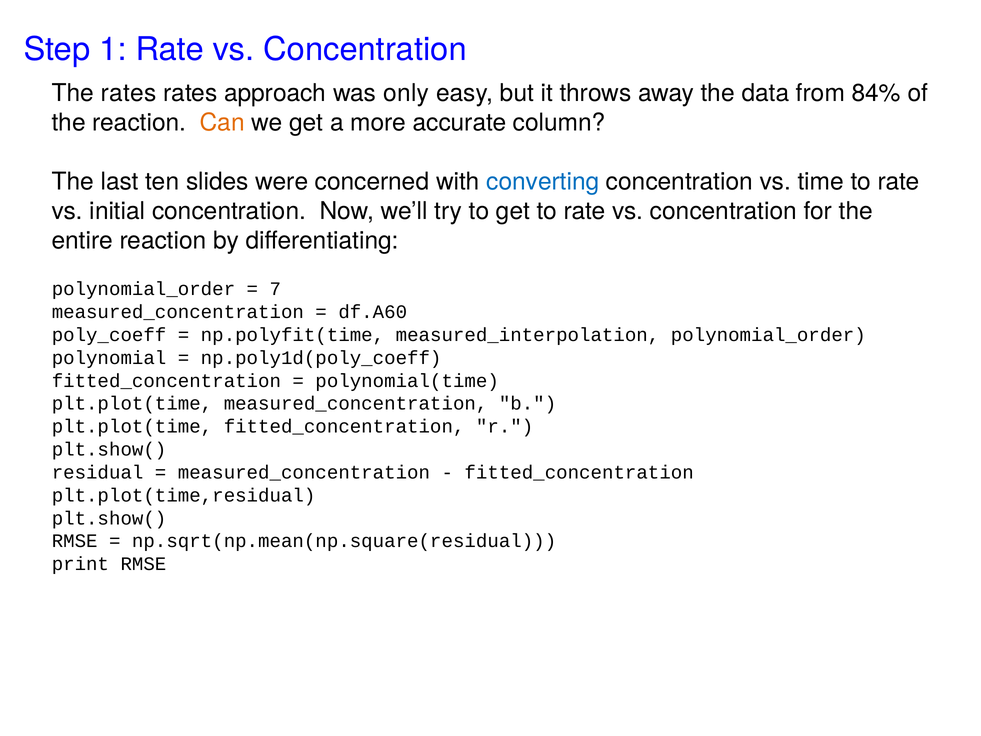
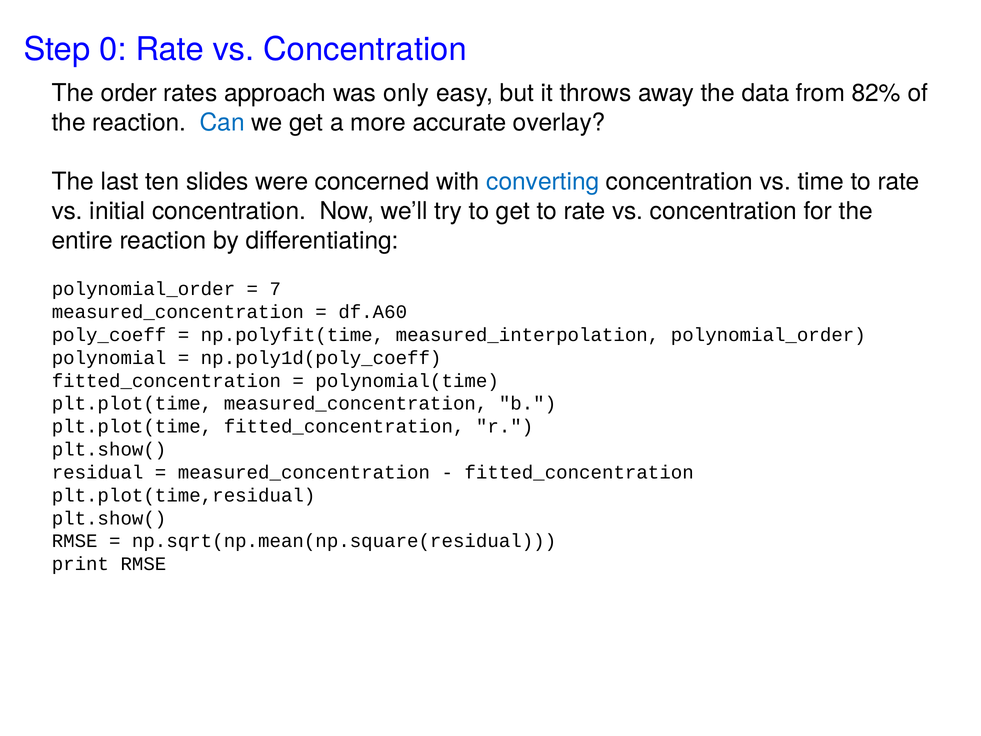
1: 1 -> 0 (113, 49)
The rates: rates -> order (129, 93)
84%: 84% -> 82% (876, 93)
Can colour: orange -> blue (222, 123)
column: column -> overlay (559, 123)
